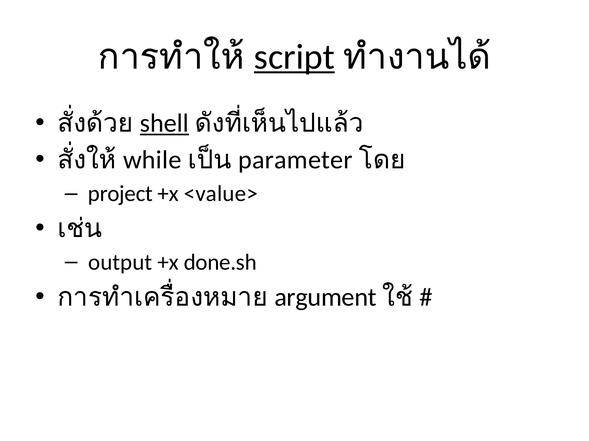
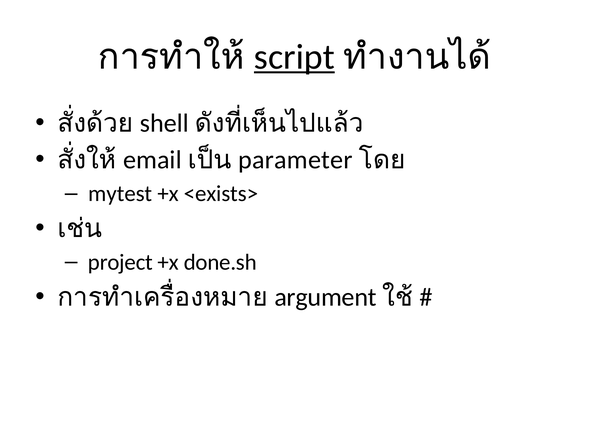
shell underline: present -> none (164, 124)
while: while -> email (152, 160)
project: project -> mytest (120, 194)
<value>: <value> -> <exists> (221, 194)
output: output -> project (120, 263)
